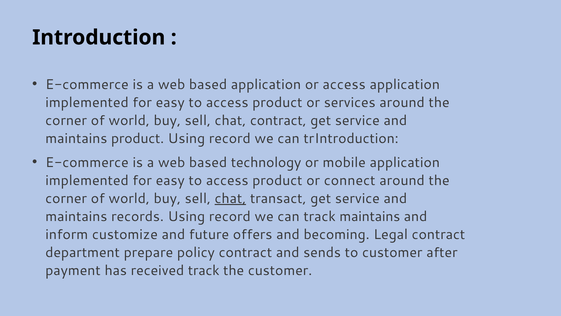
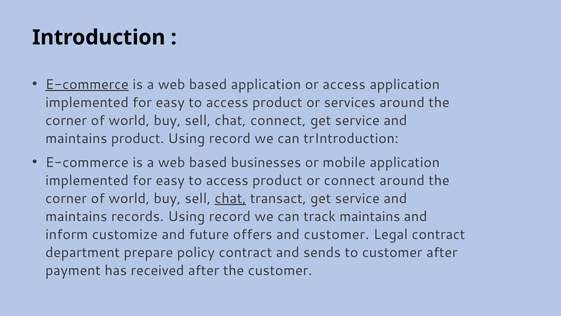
E-commerce underline: none -> present (87, 84)
chat contract: contract -> connect (278, 120)
technology: technology -> businesses (266, 162)
and becoming: becoming -> customer (336, 234)
received track: track -> after (204, 270)
